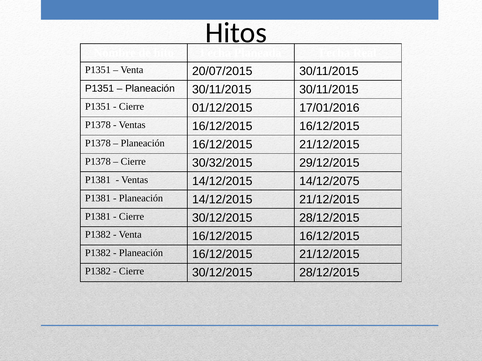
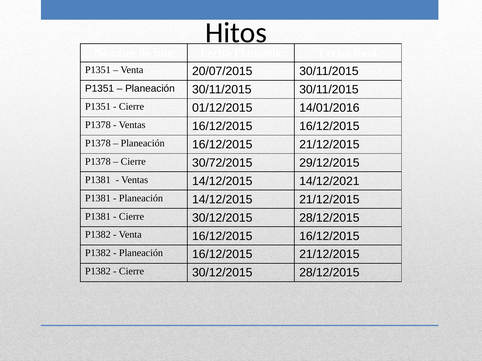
17/01/2016: 17/01/2016 -> 14/01/2016 (329, 108)
30/32/2015: 30/32/2015 -> 30/72/2015 (222, 163)
14/12/2075: 14/12/2075 -> 14/12/2021 (329, 181)
